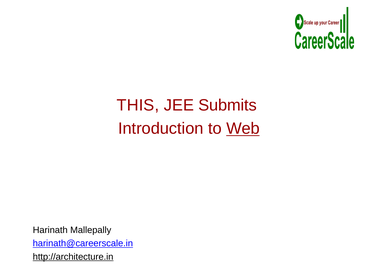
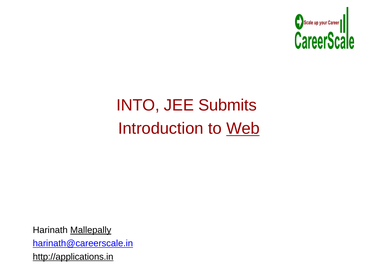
THIS: THIS -> INTO (138, 105)
Mallepally underline: none -> present (91, 230)
http://architecture.in: http://architecture.in -> http://applications.in (73, 257)
